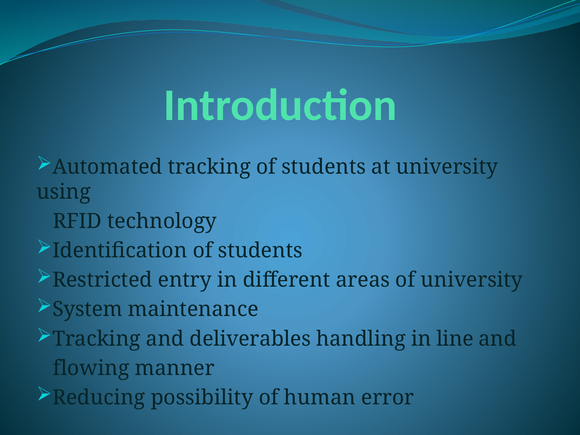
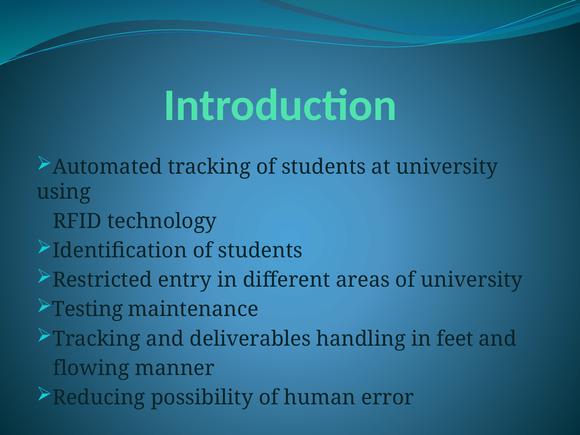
System: System -> Testing (87, 309)
line: line -> feet (455, 339)
